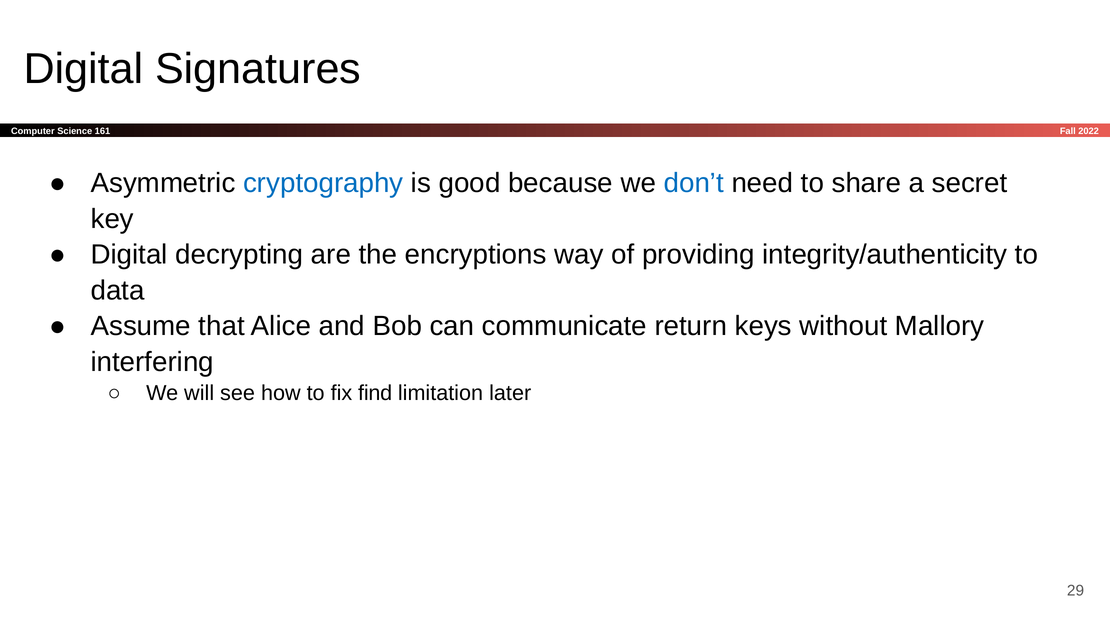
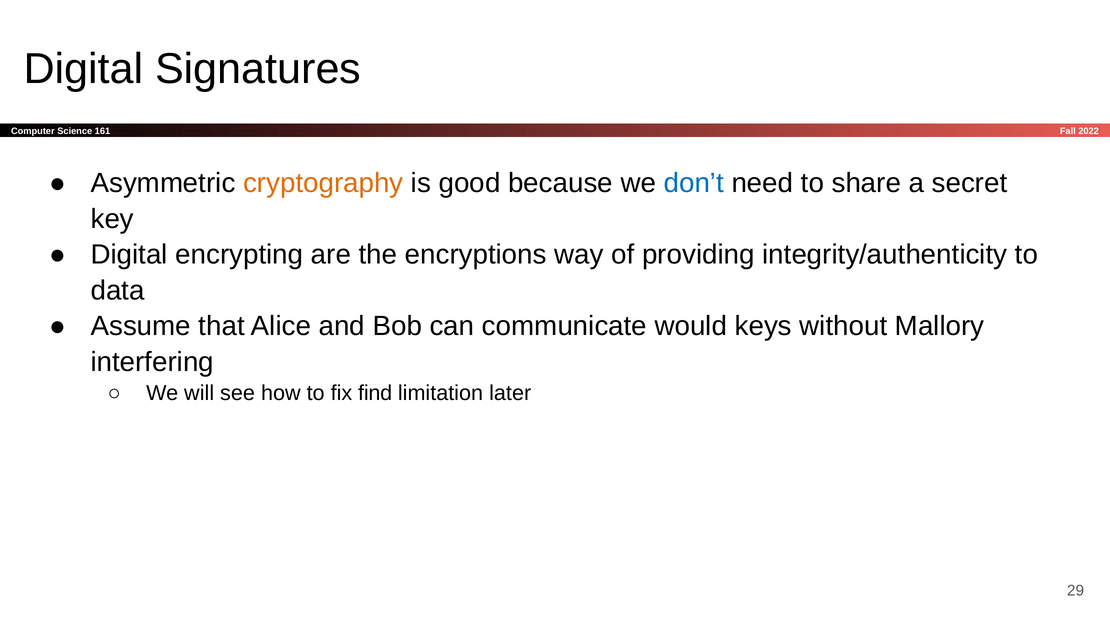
cryptography colour: blue -> orange (323, 183)
decrypting: decrypting -> encrypting (239, 254)
return: return -> would (691, 326)
